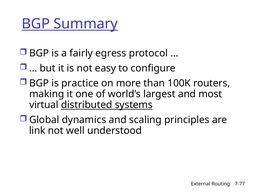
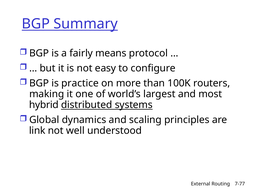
egress: egress -> means (111, 53)
virtual: virtual -> hybrid (44, 105)
